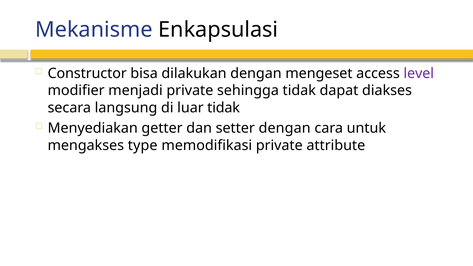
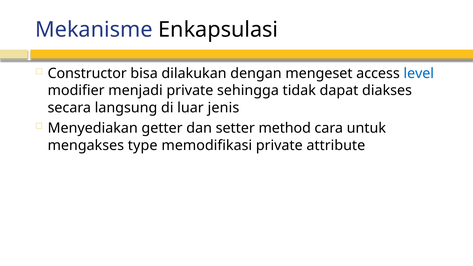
level colour: purple -> blue (419, 73)
luar tidak: tidak -> jenis (223, 108)
setter dengan: dengan -> method (285, 128)
